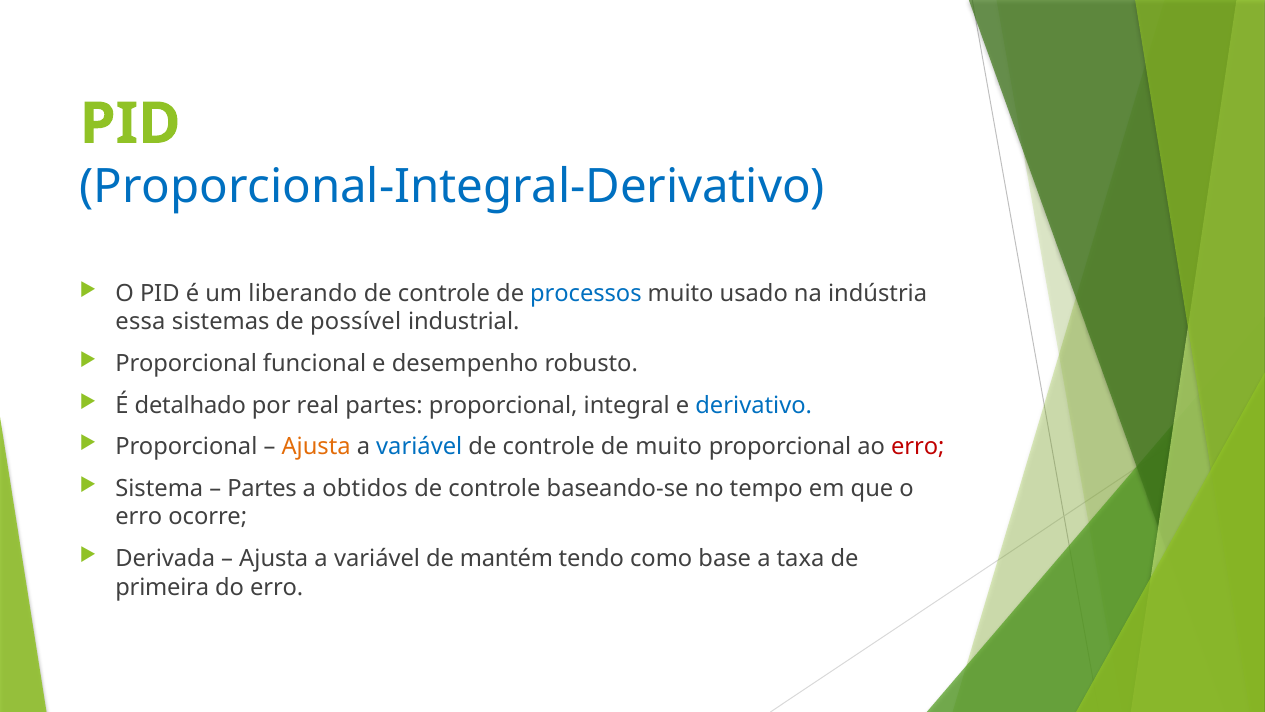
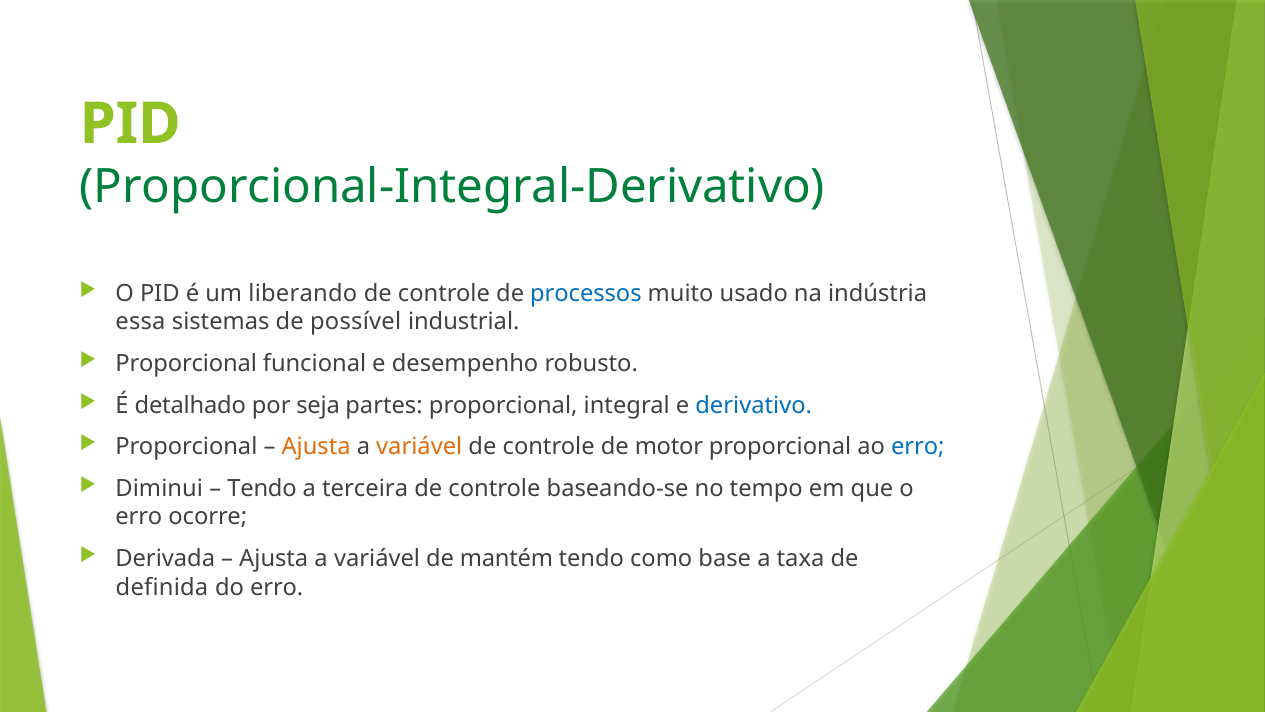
Proporcional-Integral-Derivativo colour: blue -> green (452, 186)
real: real -> seja (318, 405)
variável colour: blue -> orange (419, 447)
de muito: muito -> motor (669, 447)
erro colour: red -> blue (918, 447)
Sistema: Sistema -> Diminui (159, 488)
Partes: Partes -> Tendo (262, 488)
obtidos: obtidos -> terceira (365, 488)
primeira: primeira -> definida (162, 587)
